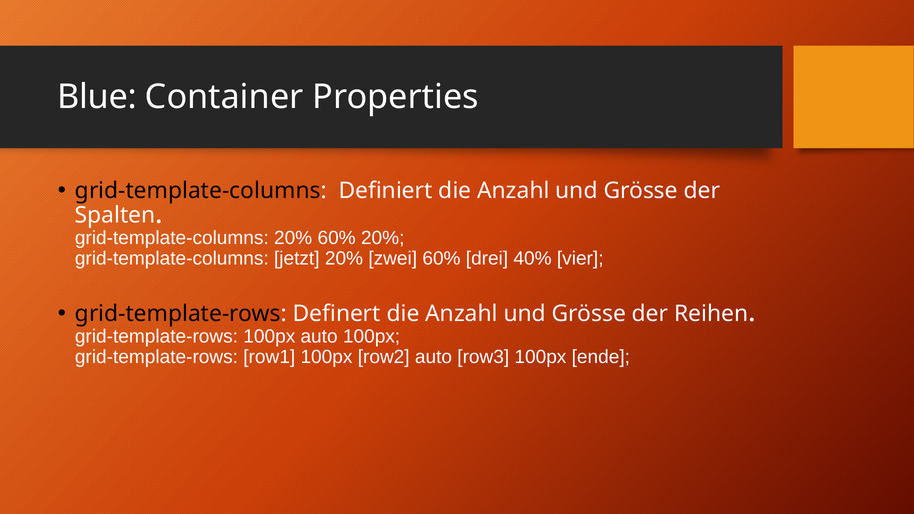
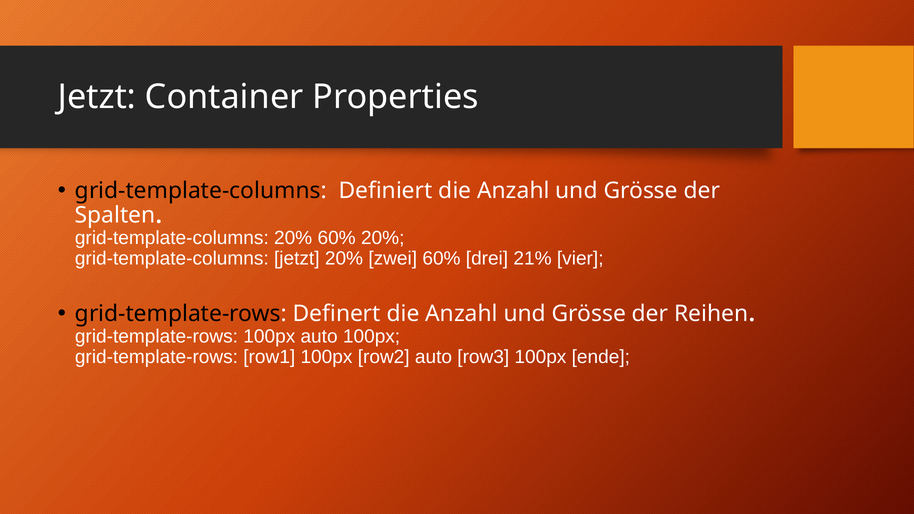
Blue: Blue -> Jetzt (97, 97)
40%: 40% -> 21% (533, 259)
